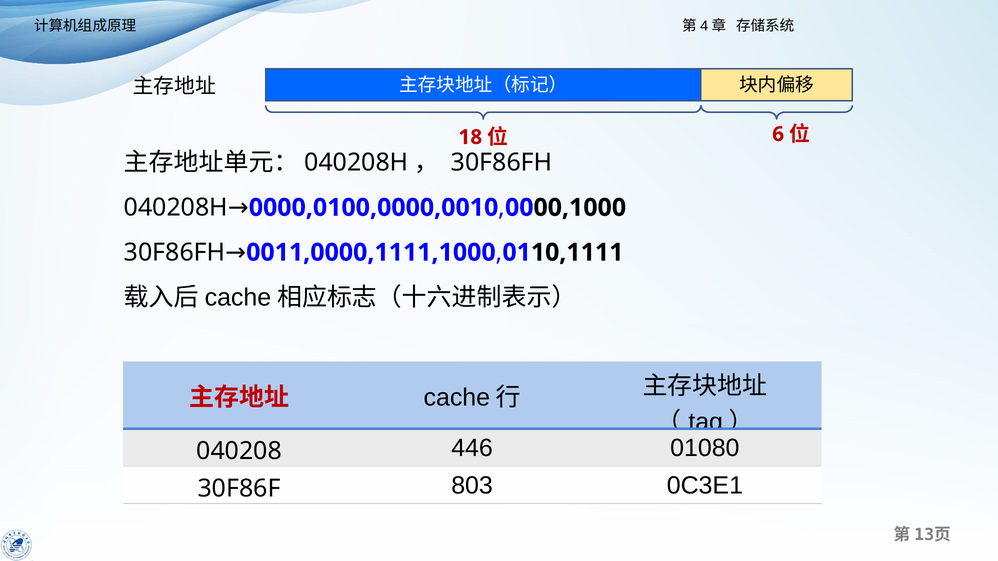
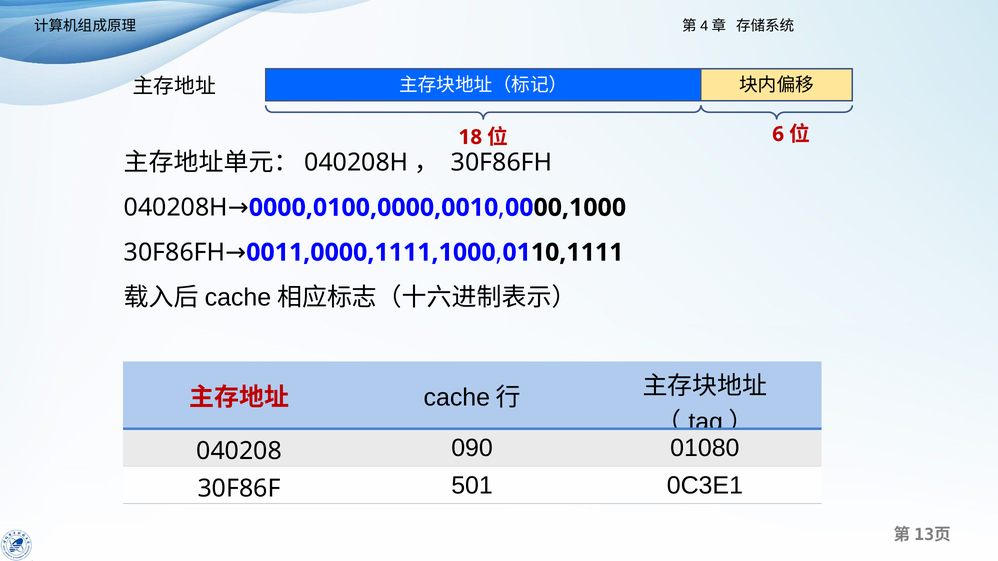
446: 446 -> 090 (472, 448)
803: 803 -> 501 (472, 486)
